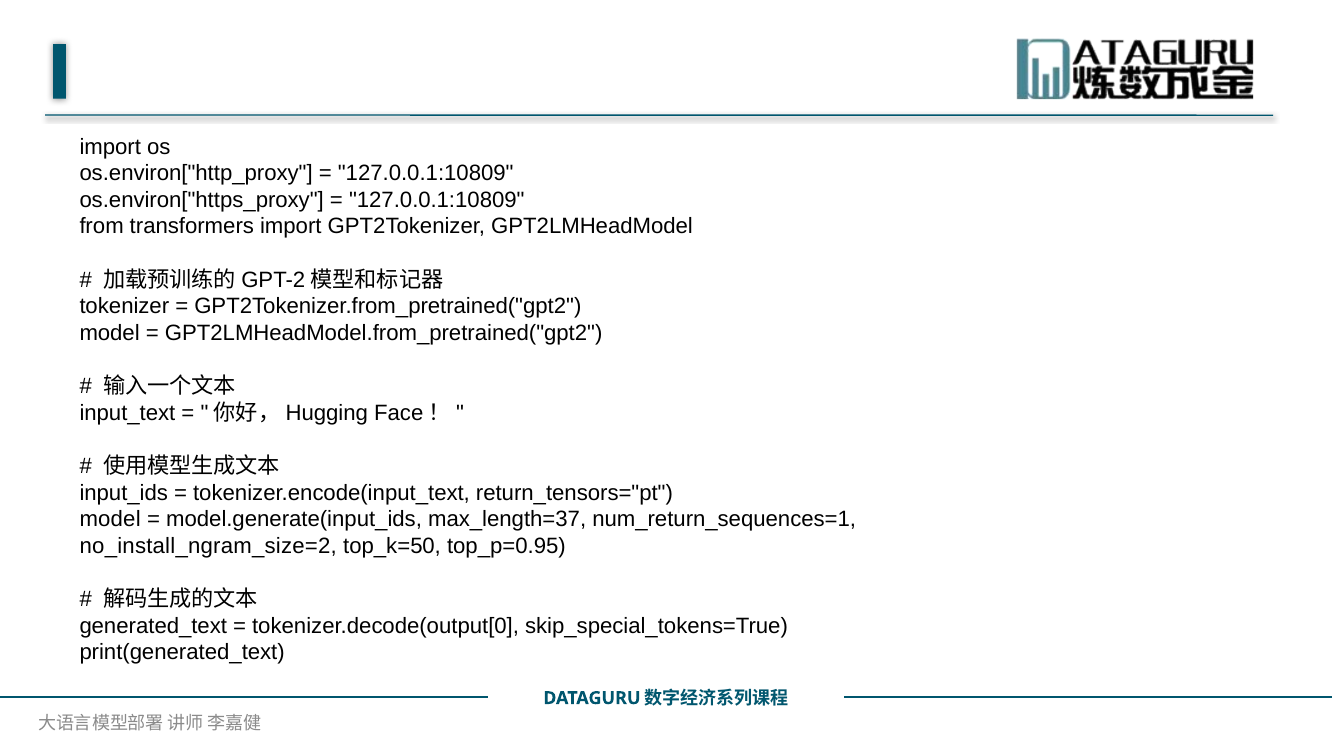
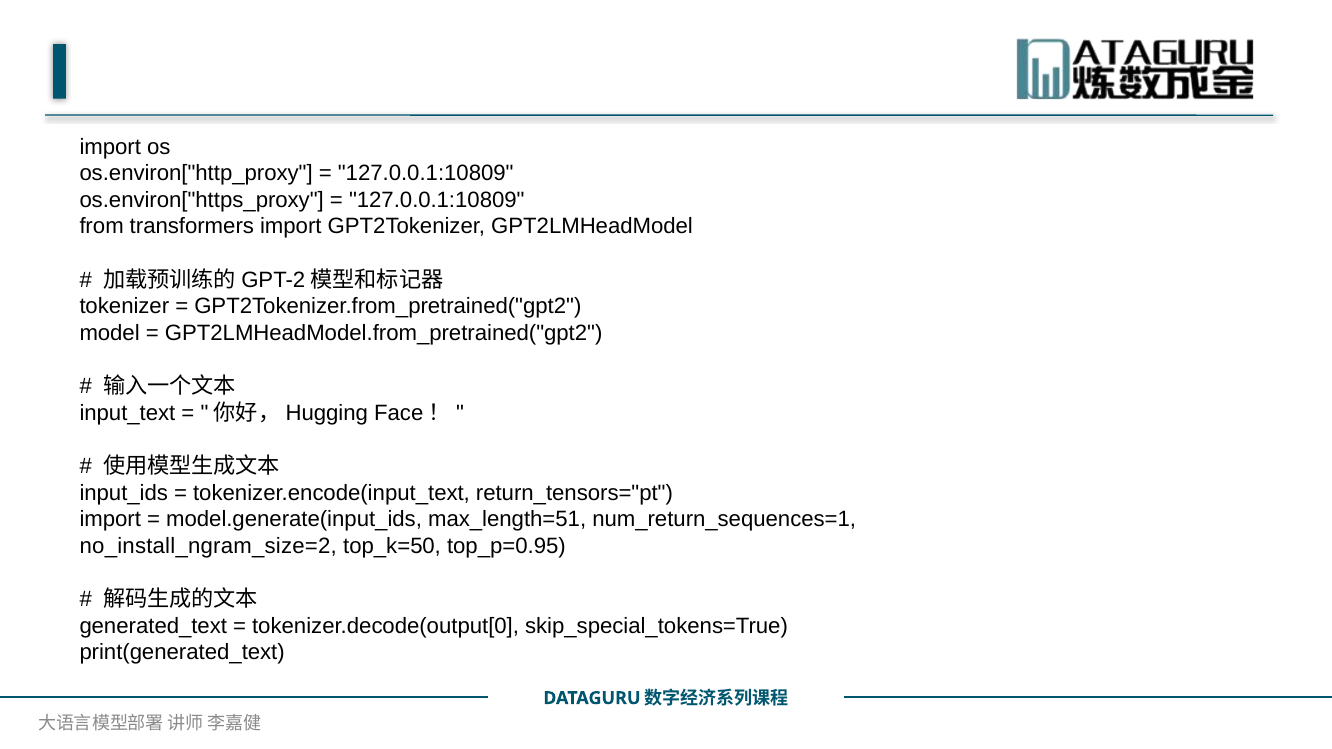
model: model -> import (110, 520)
max_length=37: max_length=37 -> max_length=51 (507, 520)
